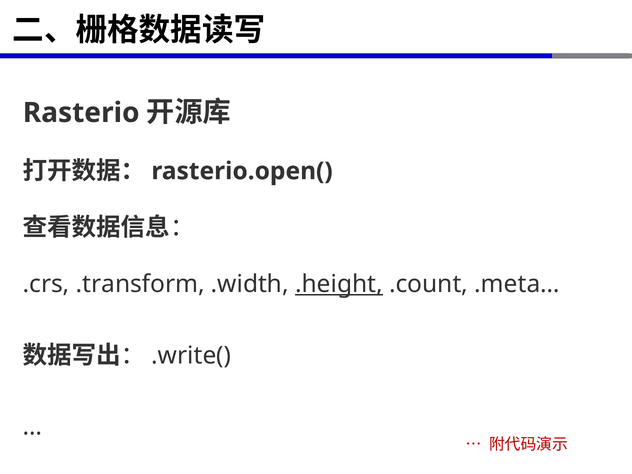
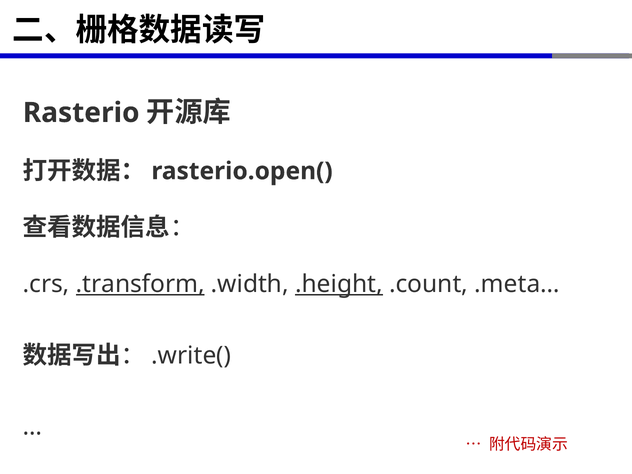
.transform underline: none -> present (140, 284)
